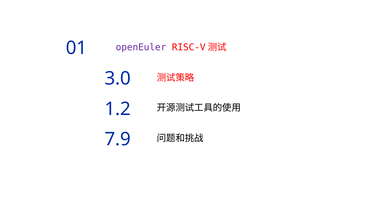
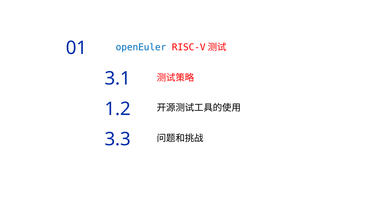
openEuler colour: purple -> blue (141, 47)
3.0: 3.0 -> 3.1 (118, 78)
7.9: 7.9 -> 3.3 (118, 139)
